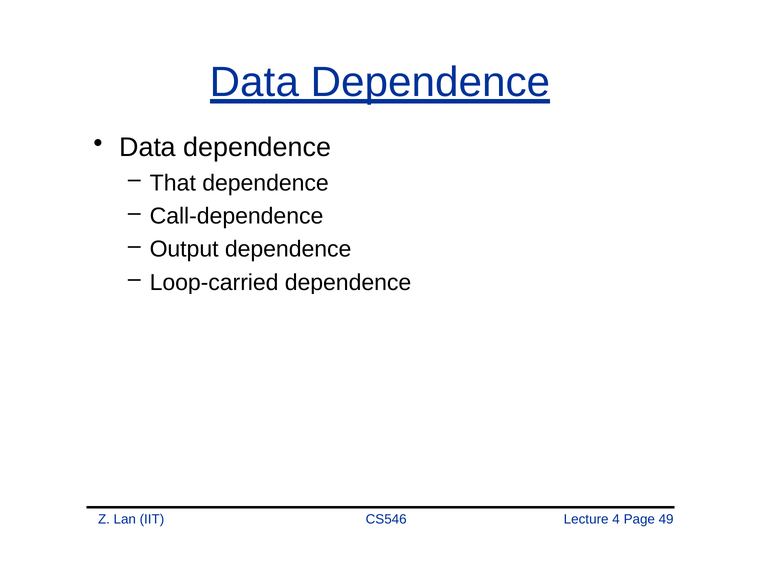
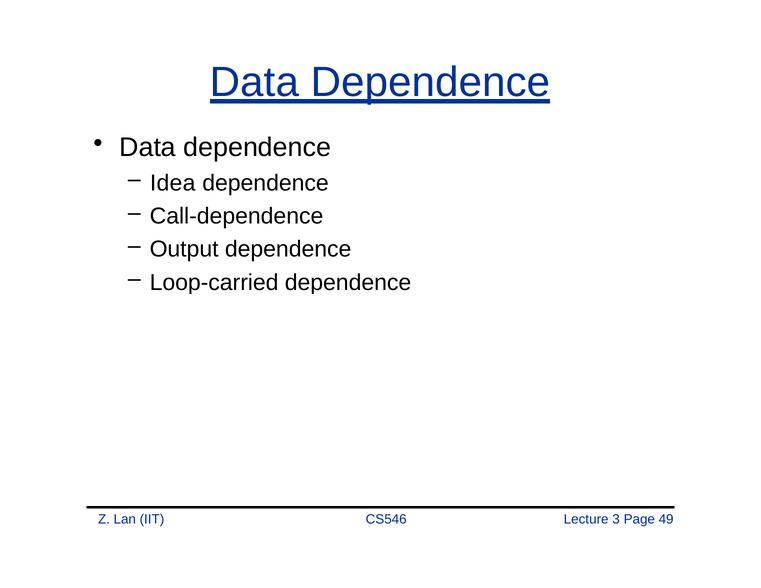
That: That -> Idea (173, 183)
4: 4 -> 3 (616, 519)
